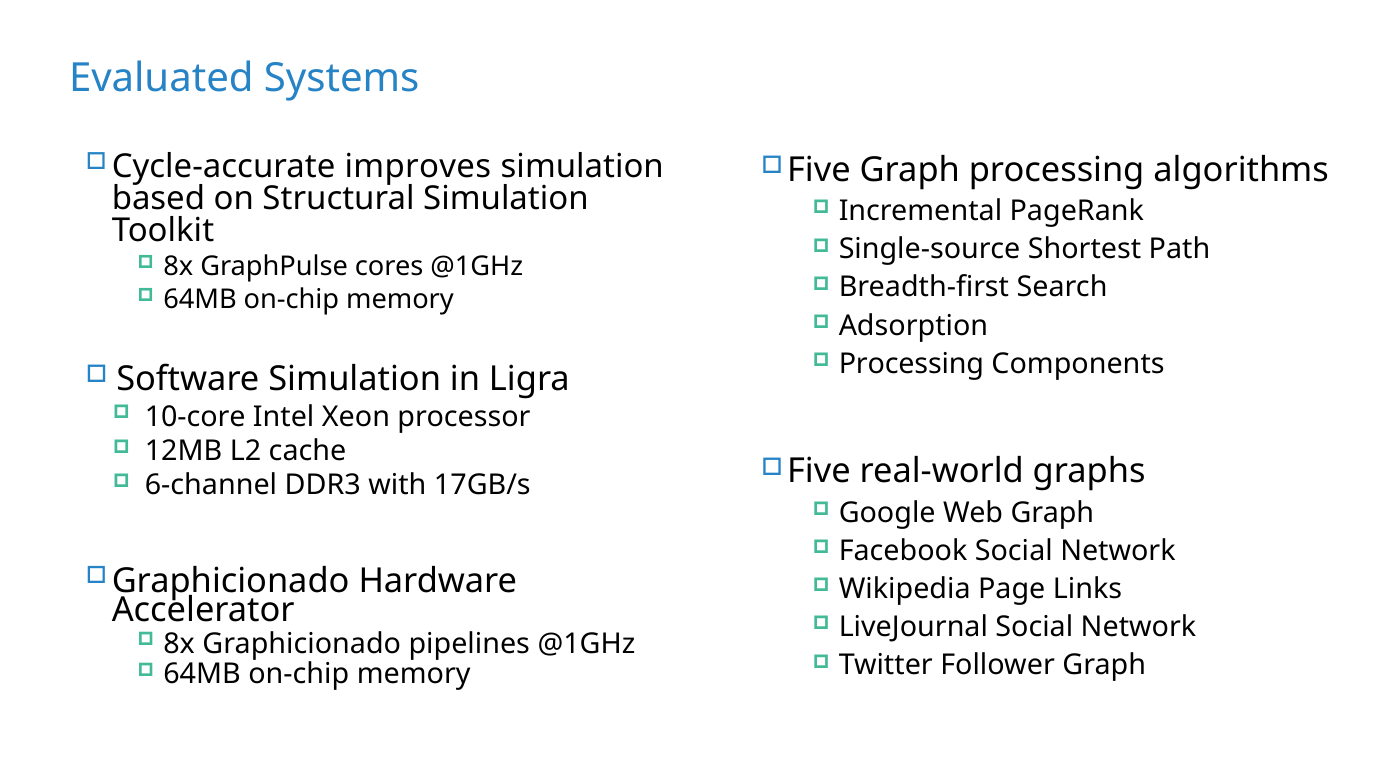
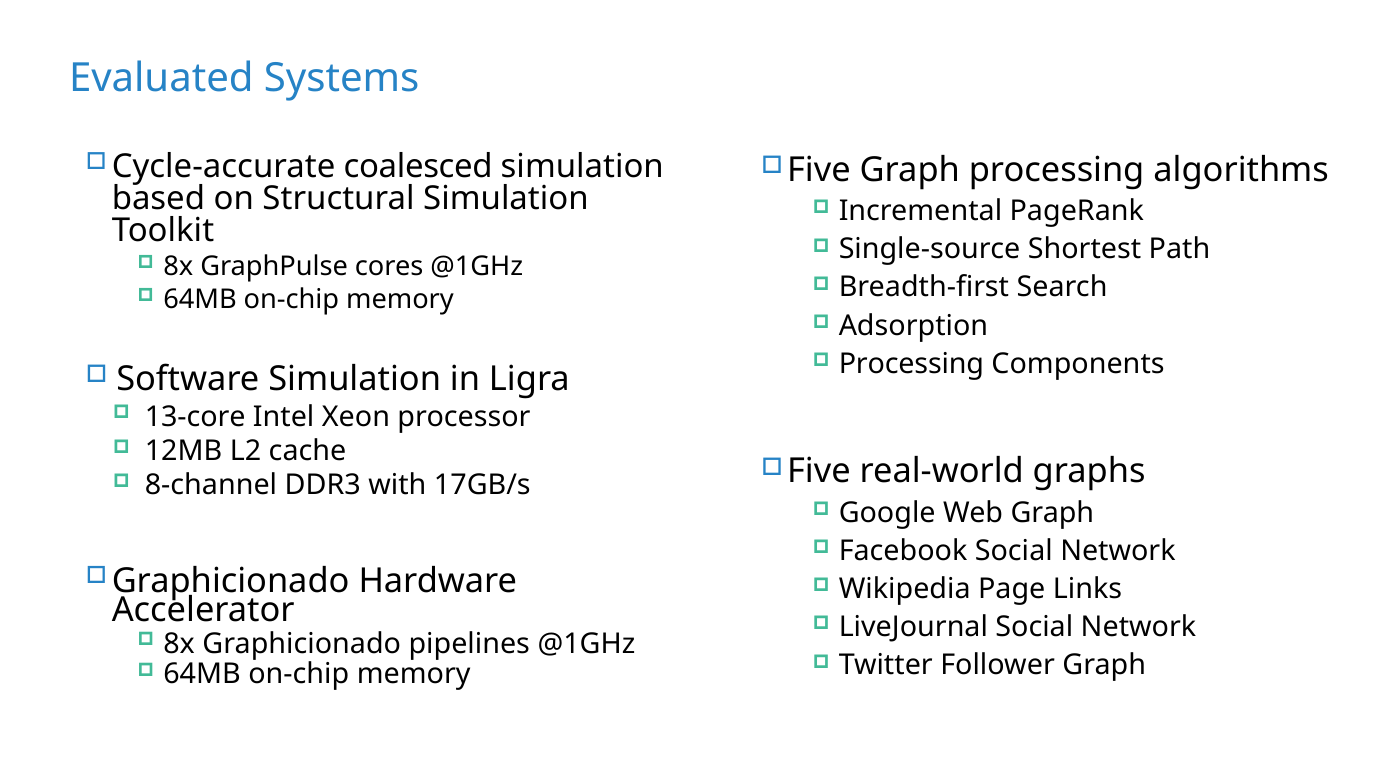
improves: improves -> coalesced (418, 166)
10-core: 10-core -> 13-core (195, 417)
6-channel: 6-channel -> 8-channel (211, 485)
